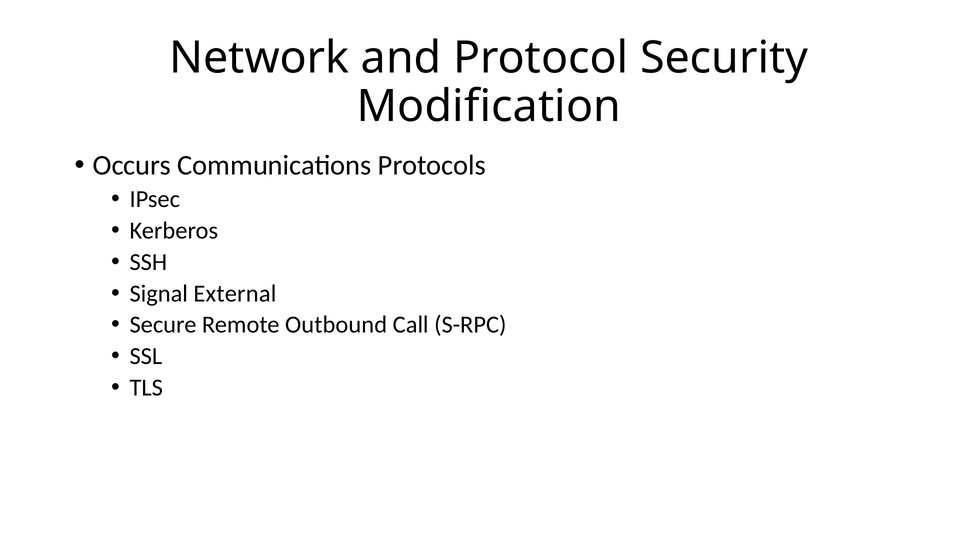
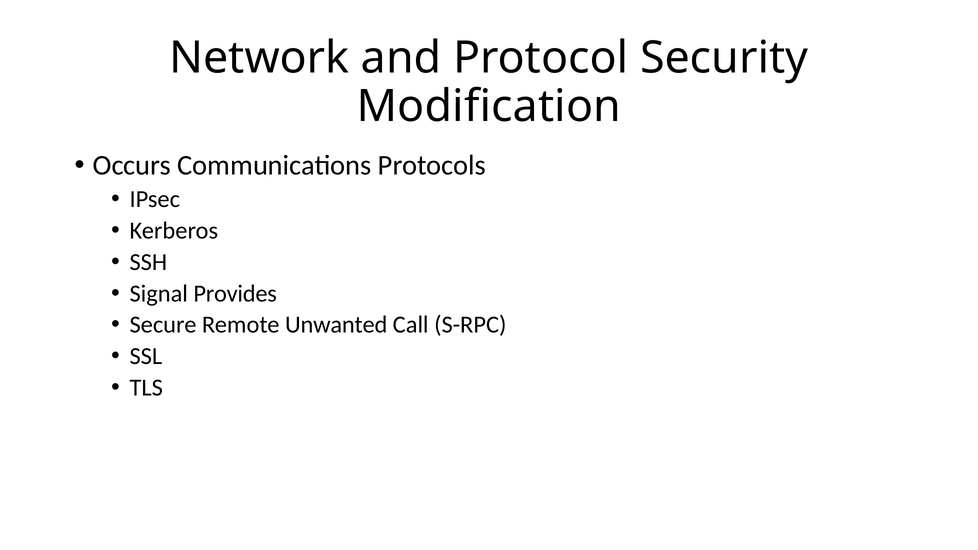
External: External -> Provides (235, 293)
Outbound: Outbound -> Unwanted (336, 325)
